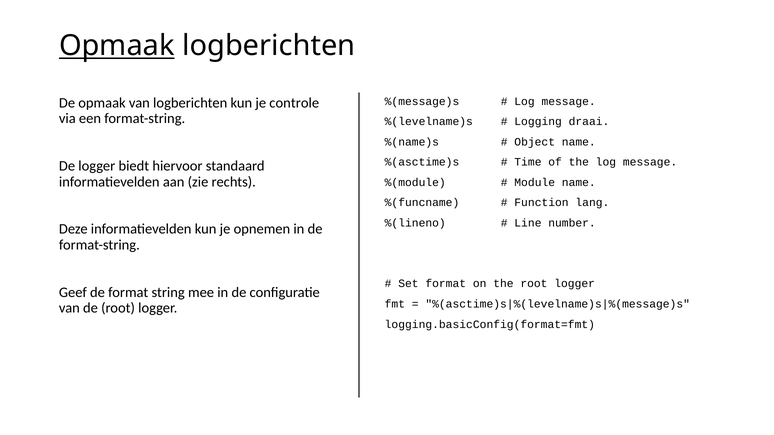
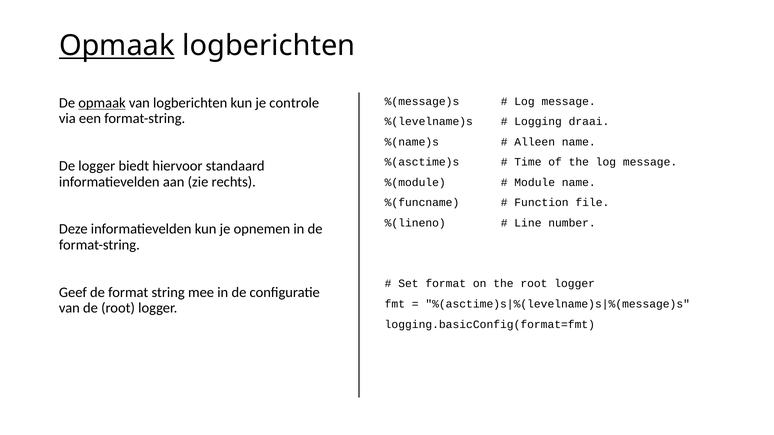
opmaak underline: none -> present (102, 103)
Object: Object -> Alleen (535, 142)
lang: lang -> file (592, 203)
